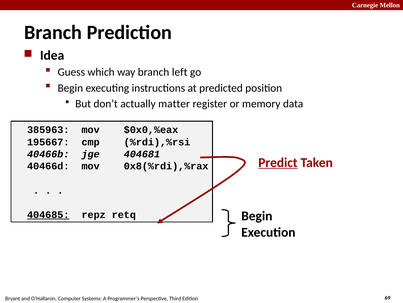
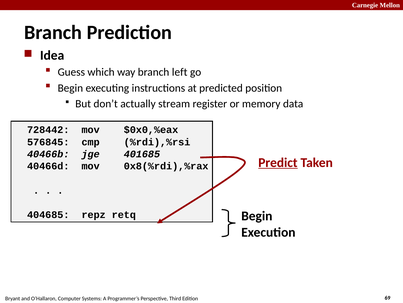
matter: matter -> stream (174, 103)
385963: 385963 -> 728442 (48, 130)
195667: 195667 -> 576845 (48, 142)
404681: 404681 -> 401685 (142, 154)
404685 underline: present -> none (48, 214)
